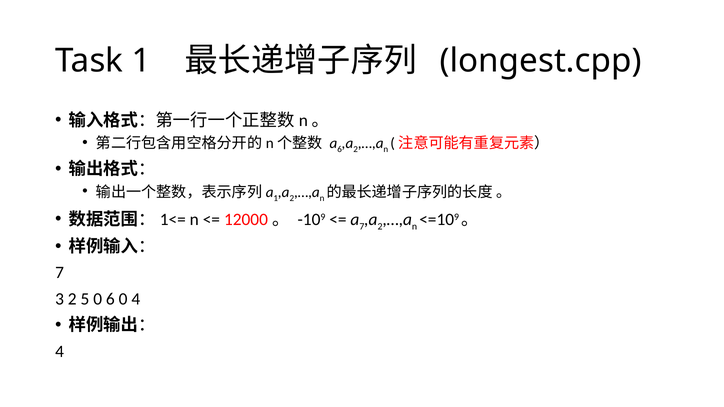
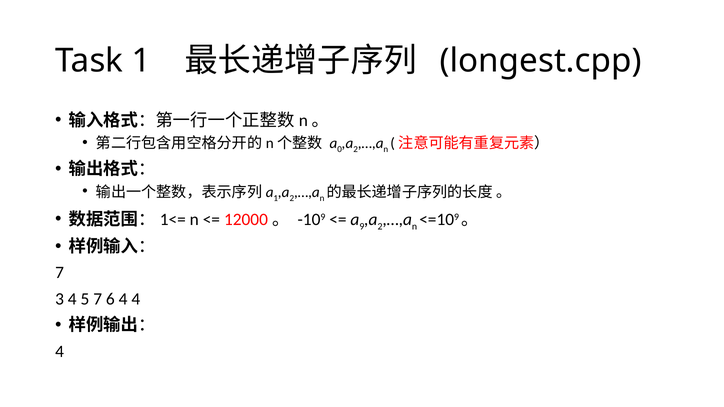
6: 6 -> 0 (340, 149)
7: 7 -> 9 (362, 227)
3 2: 2 -> 4 (72, 299)
5 0: 0 -> 7 (98, 299)
6 0: 0 -> 4 (123, 299)
